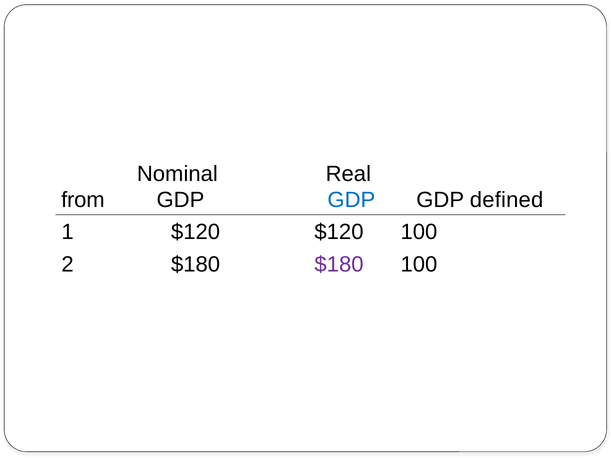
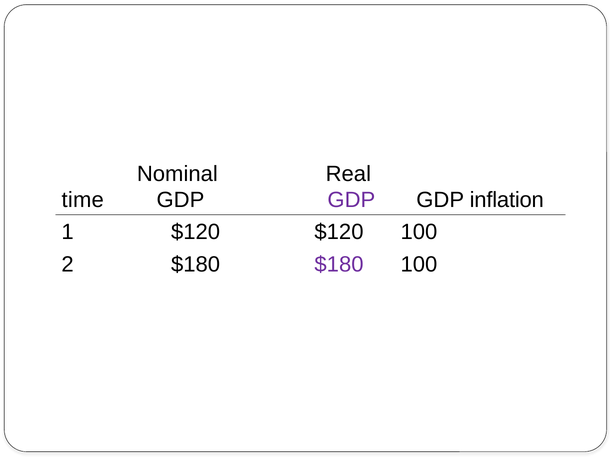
from: from -> time (83, 200)
GDP colour: blue -> purple (351, 200)
defined: defined -> inflation (507, 200)
